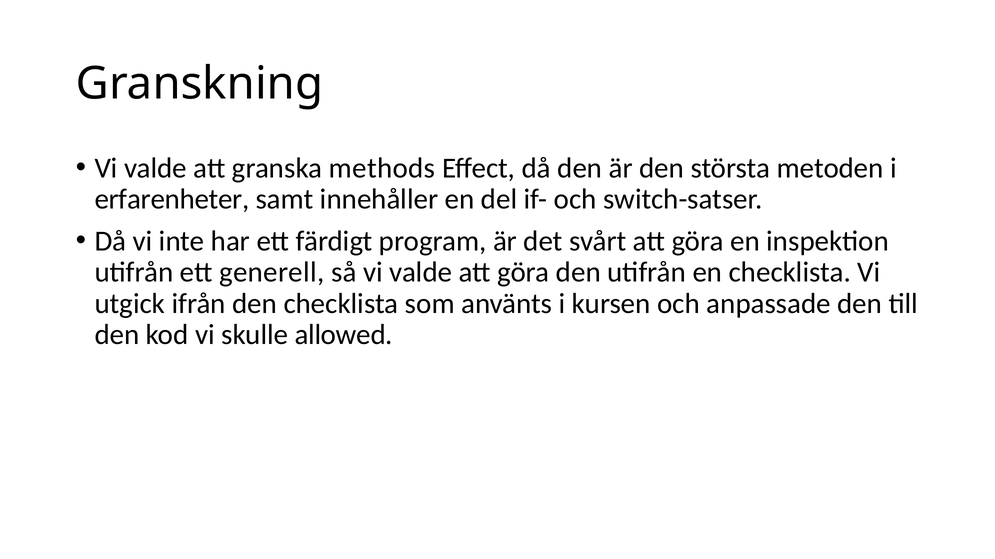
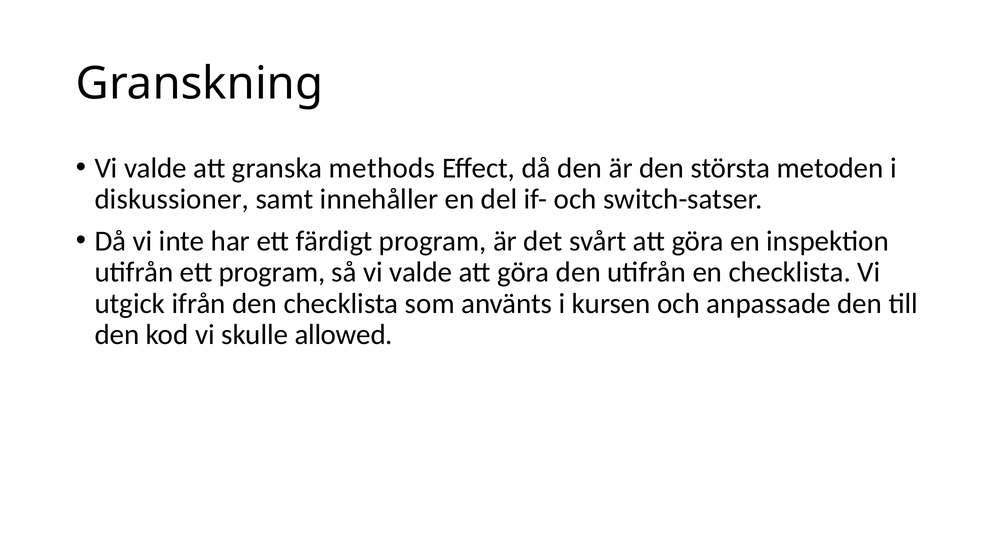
erfarenheter: erfarenheter -> diskussioner (172, 200)
ett generell: generell -> program (272, 273)
